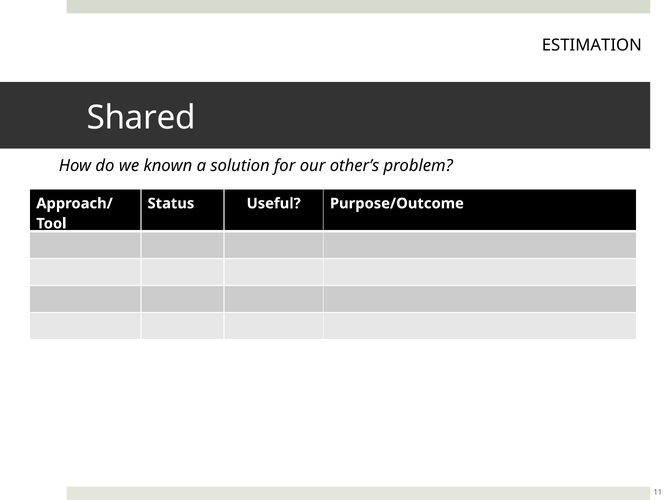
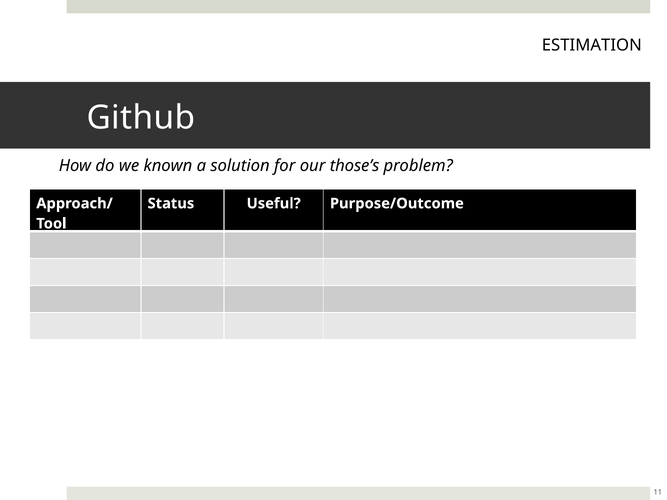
Shared: Shared -> Github (141, 118)
other’s: other’s -> those’s (355, 166)
